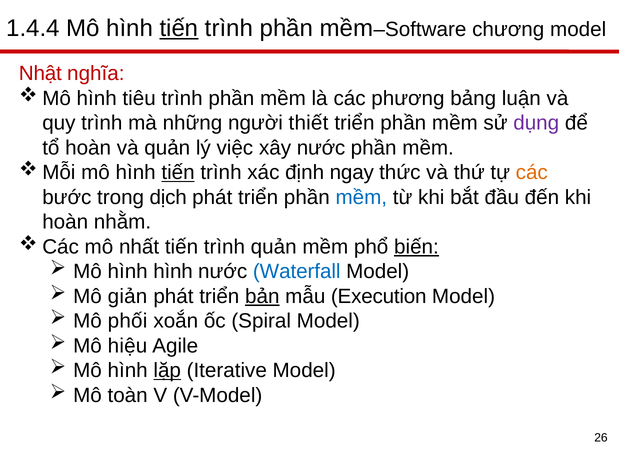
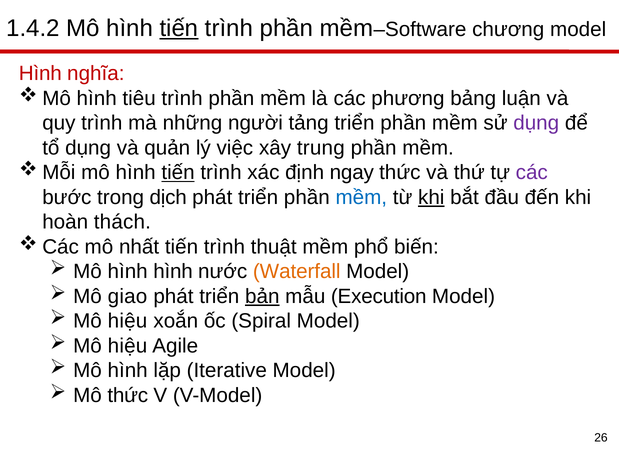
1.4.4: 1.4.4 -> 1.4.2 (33, 28)
Nhật: Nhật -> Hình (40, 74)
thiết: thiết -> tảng (309, 123)
tổ hoàn: hoàn -> dụng (88, 148)
xây nước: nước -> trung (321, 148)
các colour: orange -> purple (532, 173)
khi underline: none -> present (431, 197)
nhằm: nhằm -> thách (122, 222)
trình quản: quản -> thuật (274, 247)
biến underline: present -> none (416, 247)
Waterfall colour: blue -> orange (297, 272)
giản: giản -> giao (128, 296)
phối: phối -> hiệu (128, 321)
lặp underline: present -> none (167, 371)
Mô toàn: toàn -> thức (128, 395)
